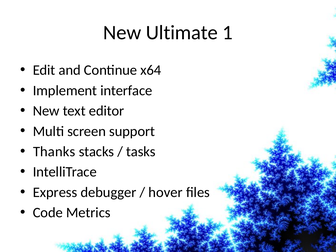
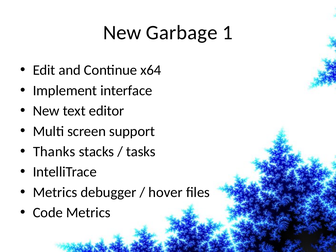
Ultimate: Ultimate -> Garbage (182, 33)
Express: Express -> Metrics (55, 192)
